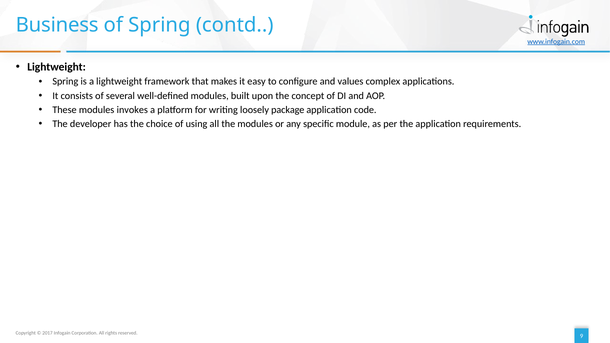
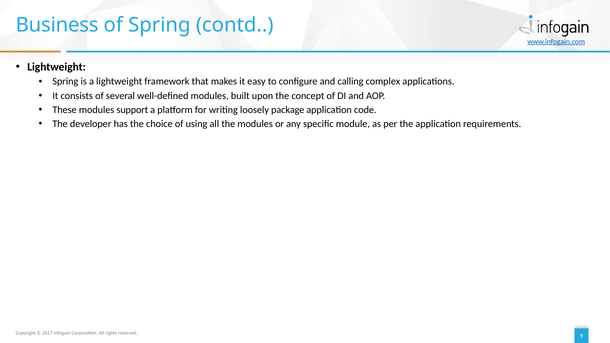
values: values -> calling (351, 82)
invokes: invokes -> support (132, 110)
